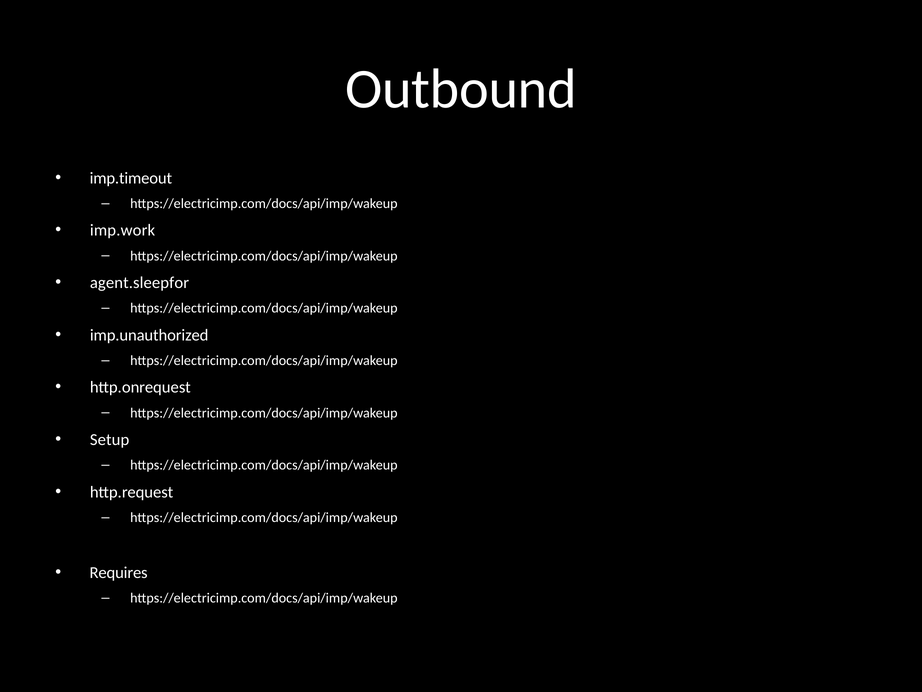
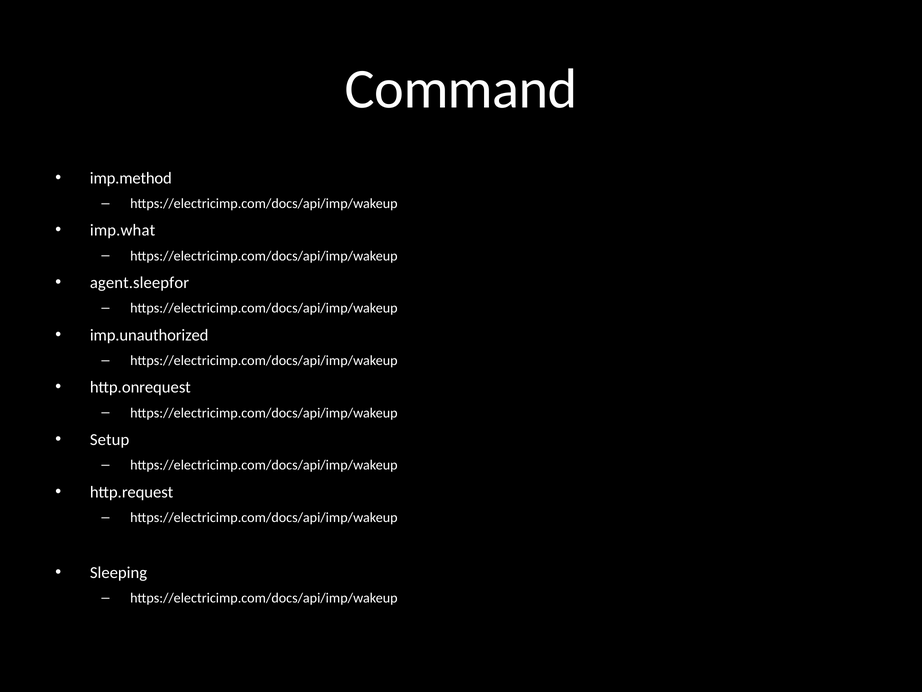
Outbound: Outbound -> Command (461, 89)
imp.timeout: imp.timeout -> imp.method (131, 178)
imp.work: imp.work -> imp.what (123, 230)
Requires: Requires -> Sleeping (119, 572)
